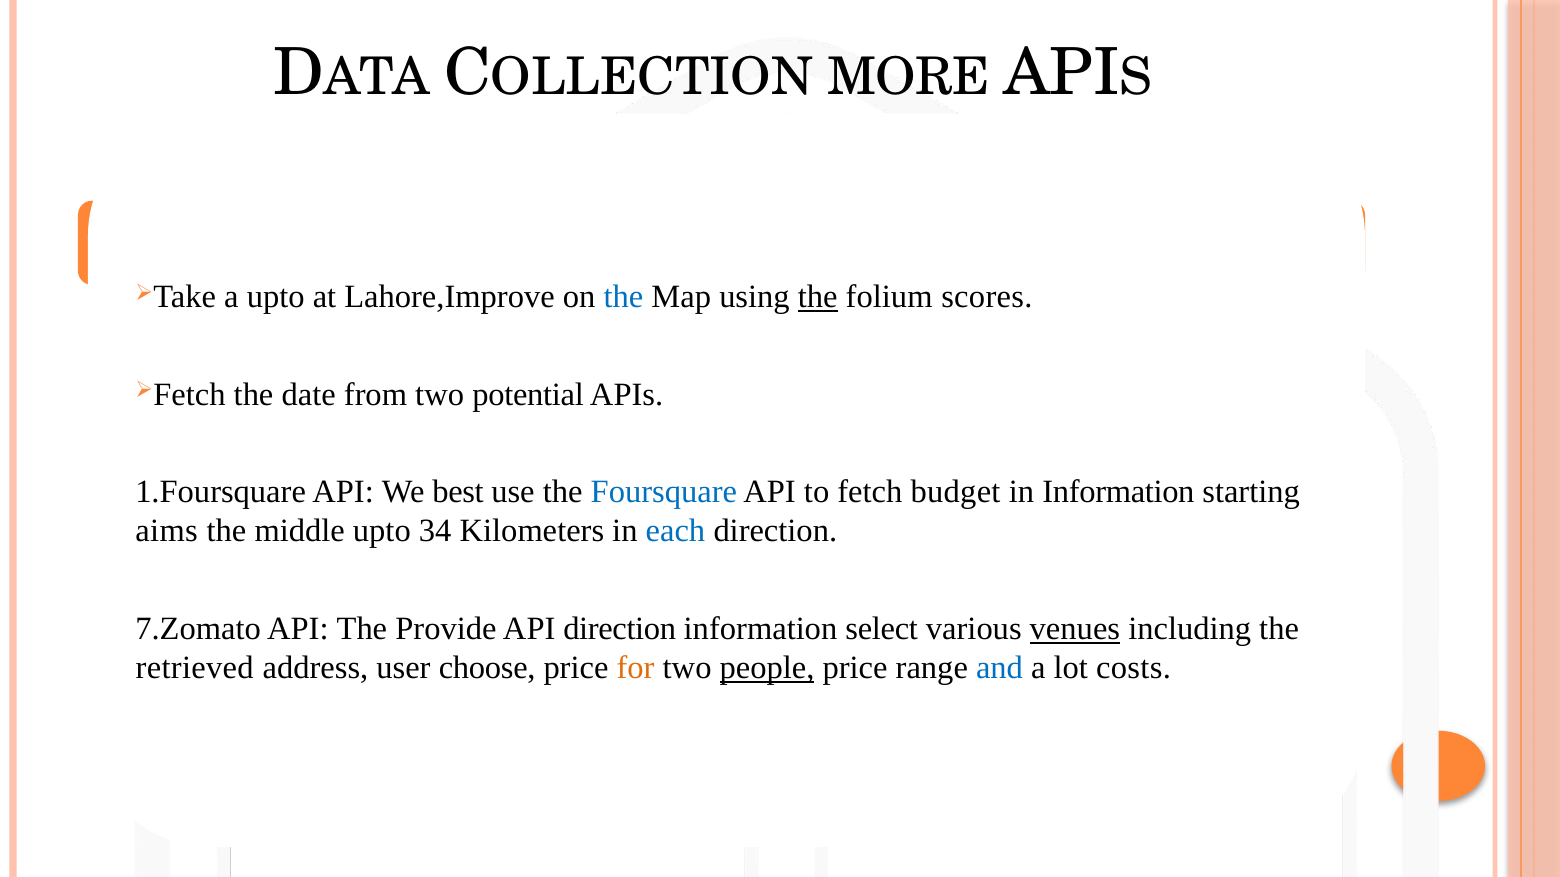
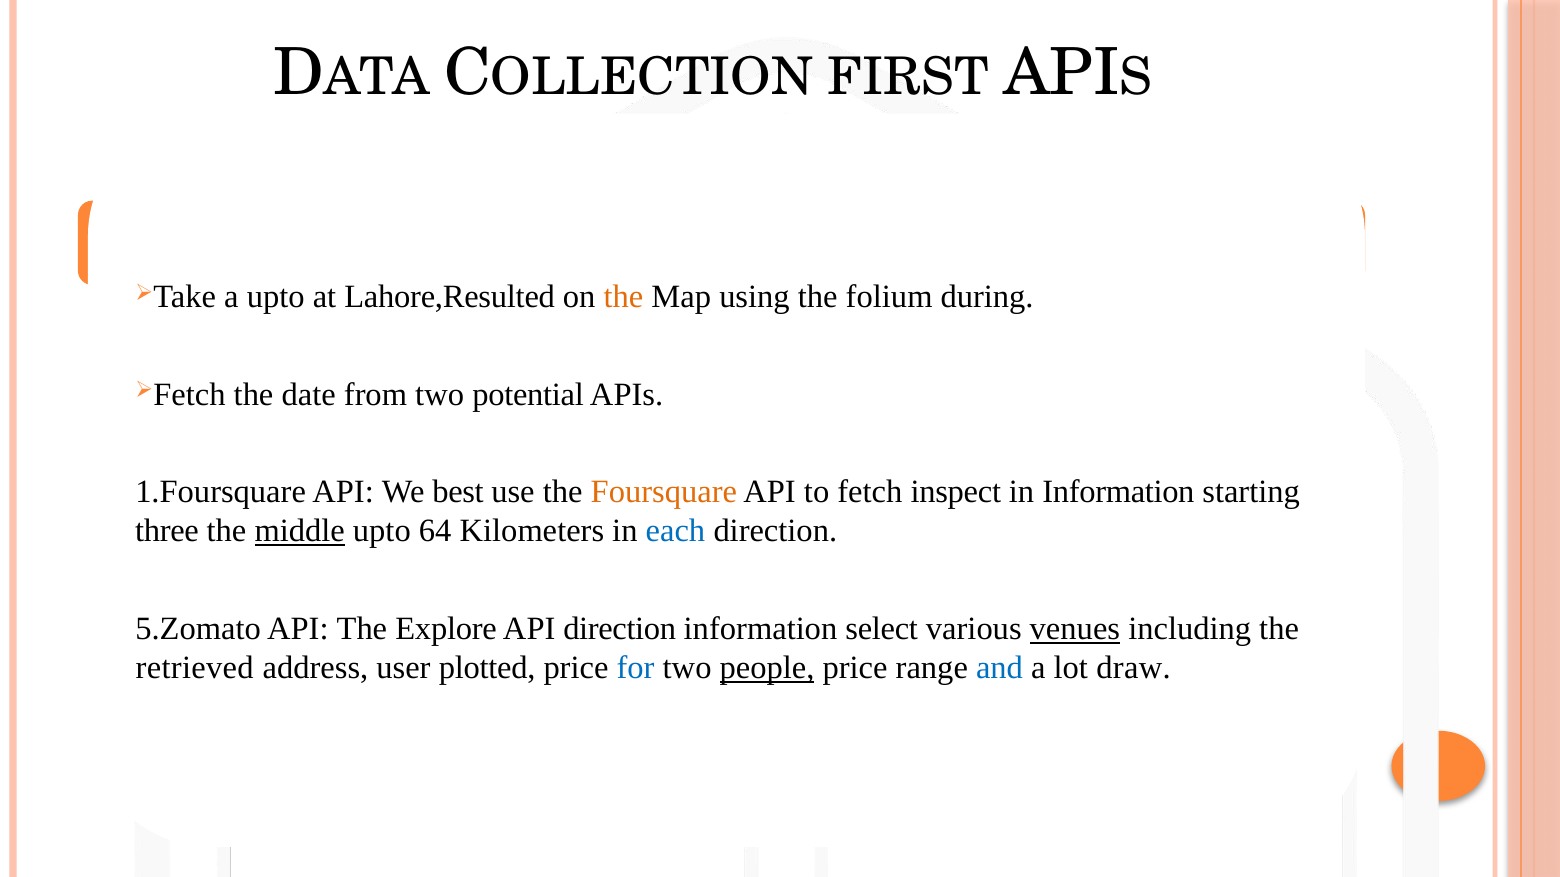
MORE: MORE -> FIRST (908, 78)
Lahore,Improve: Lahore,Improve -> Lahore,Resulted (450, 297)
the colour: blue -> orange (623, 297)
the underline: present -> none (818, 297)
scores: scores -> during (987, 297)
Foursquare colour: blue -> orange (664, 493)
budget: budget -> inspect (956, 493)
aims: aims -> three (167, 532)
middle underline: none -> present (300, 532)
34: 34 -> 64 (435, 532)
7.Zomato: 7.Zomato -> 5.Zomato (198, 629)
Provide: Provide -> Explore (446, 629)
choose: choose -> plotted (487, 668)
for colour: orange -> blue (636, 668)
costs: costs -> draw (1134, 668)
